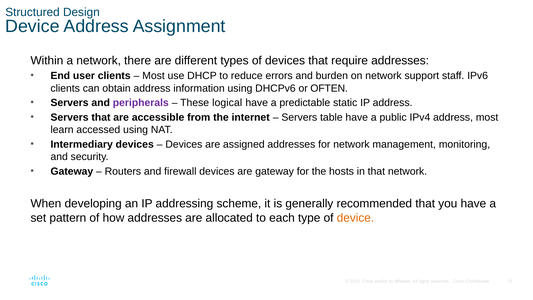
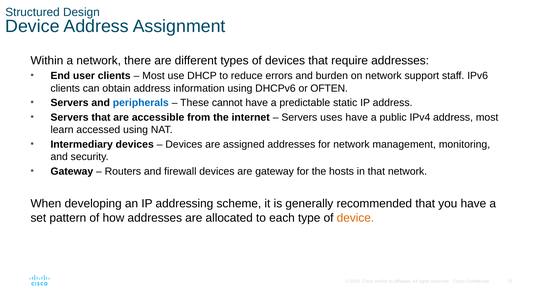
peripherals colour: purple -> blue (141, 103)
logical: logical -> cannot (227, 103)
table: table -> uses (331, 117)
